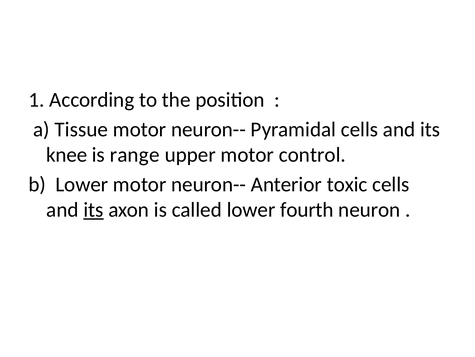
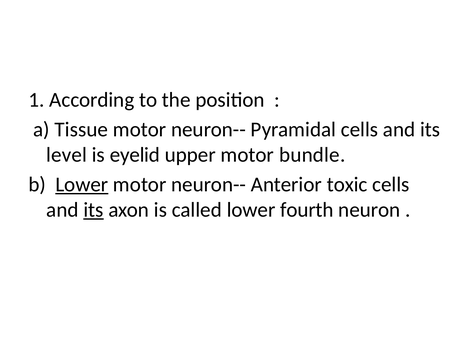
knee: knee -> level (67, 155)
range: range -> eyelid (135, 155)
control: control -> bundle (312, 155)
Lower underline: none -> present (82, 184)
